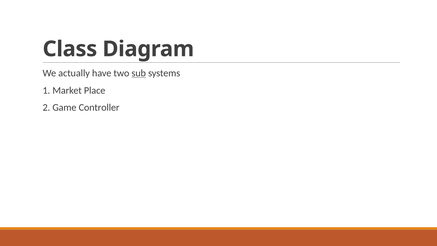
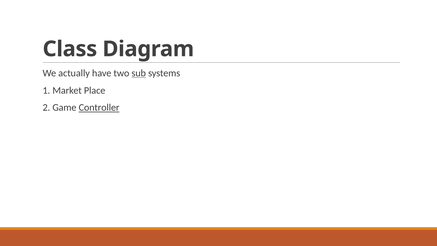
Controller underline: none -> present (99, 107)
